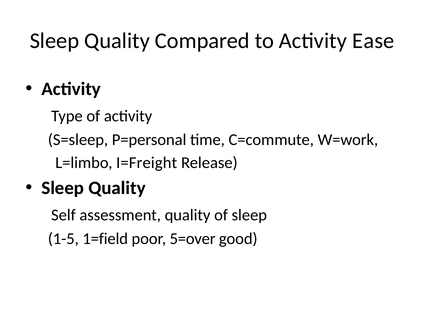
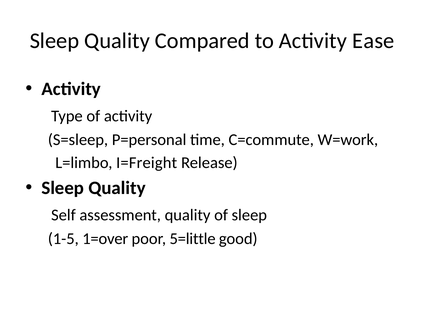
1=field: 1=field -> 1=over (105, 239)
5=over: 5=over -> 5=little (193, 239)
